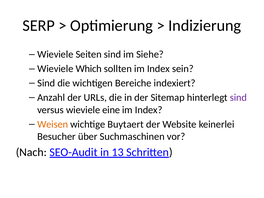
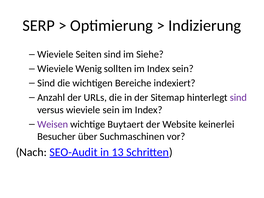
Which: Which -> Wenig (89, 69)
wieviele eine: eine -> sein (111, 110)
Weisen colour: orange -> purple (53, 124)
